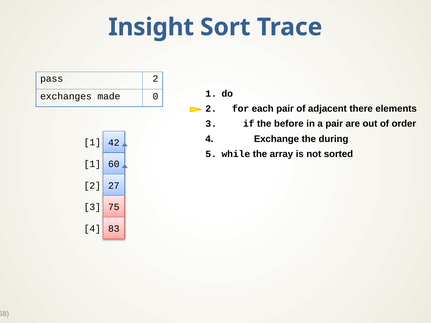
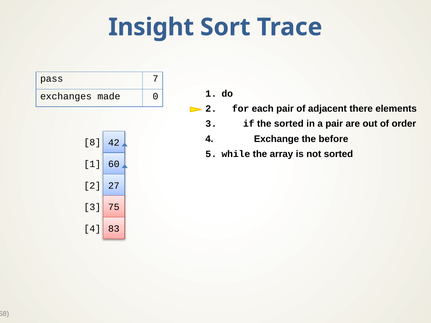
pass 2: 2 -> 7 (156, 79)
the before: before -> sorted (289, 124)
during: during -> before (333, 139)
1: 1 -> 8 (92, 143)
